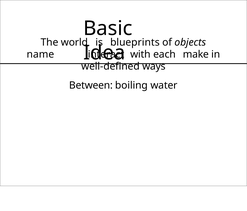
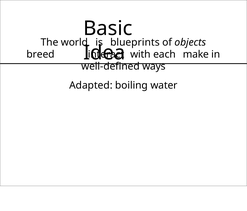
name: name -> breed (41, 54)
Between: Between -> Adapted (91, 85)
